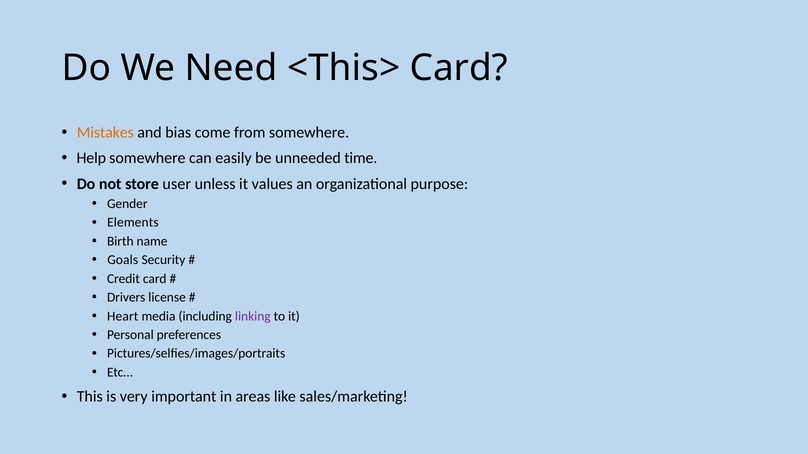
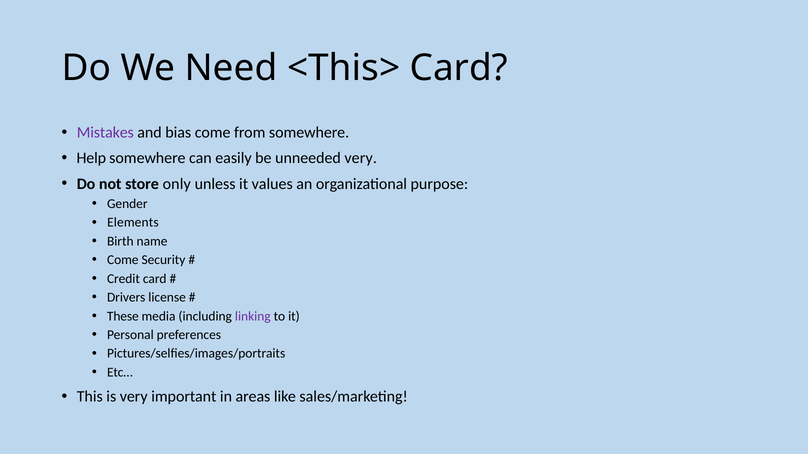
Mistakes colour: orange -> purple (105, 133)
unneeded time: time -> very (361, 158)
user: user -> only (177, 184)
Goals: Goals -> Come (123, 260)
Heart: Heart -> These (123, 316)
